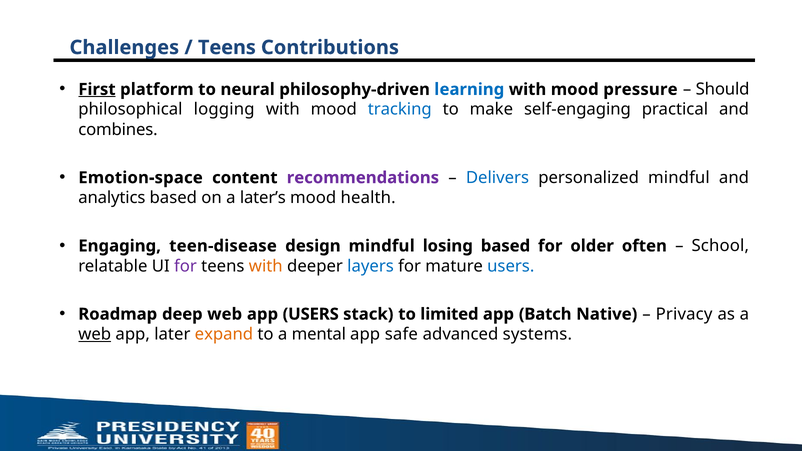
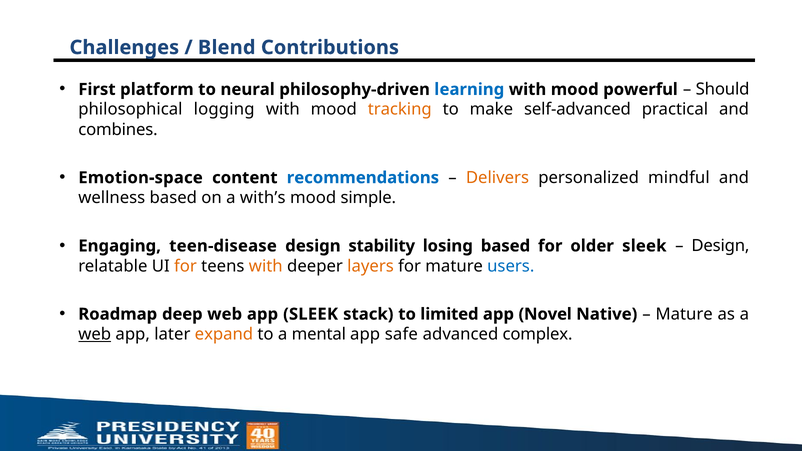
Teens: Teens -> Blend (227, 48)
First underline: present -> none (97, 89)
pressure: pressure -> powerful (641, 89)
tracking colour: blue -> orange (400, 110)
self-engaging: self-engaging -> self-advanced (577, 110)
recommendations colour: purple -> blue (363, 178)
Delivers colour: blue -> orange (497, 178)
analytics: analytics -> wellness (112, 198)
later’s: later’s -> with’s (263, 198)
health: health -> simple (368, 198)
design mindful: mindful -> stability (382, 246)
older often: often -> sleek (644, 246)
School: School -> Design (720, 246)
for colour: purple -> orange (185, 266)
layers colour: blue -> orange (371, 266)
app USERS: USERS -> SLEEK (311, 314)
Batch: Batch -> Novel (545, 314)
Privacy: Privacy -> Mature (684, 314)
systems: systems -> complex (538, 334)
